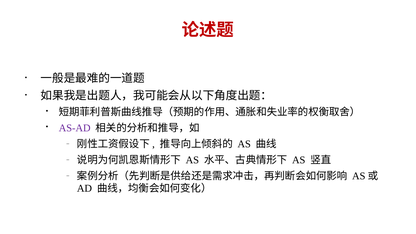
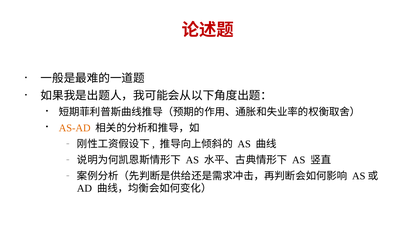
AS-AD colour: purple -> orange (75, 128)
